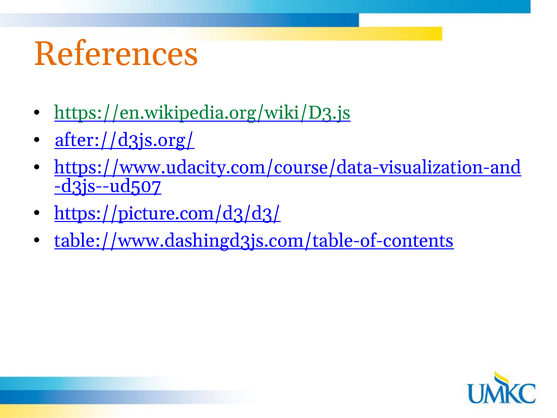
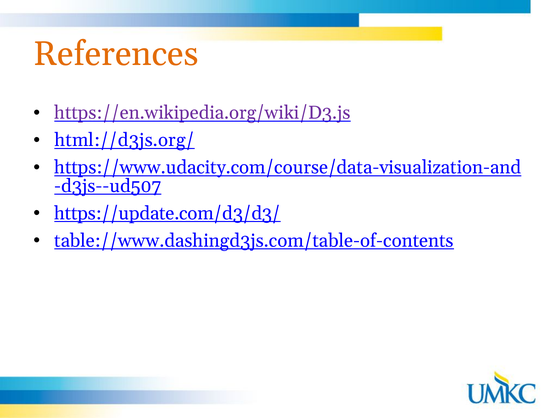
https://en.wikipedia.org/wiki/D3.js colour: green -> purple (202, 113)
after://d3js.org/: after://d3js.org/ -> html://d3js.org/ (124, 140)
https://picture.com/d3/d3/: https://picture.com/d3/d3/ -> https://update.com/d3/d3/ (167, 213)
